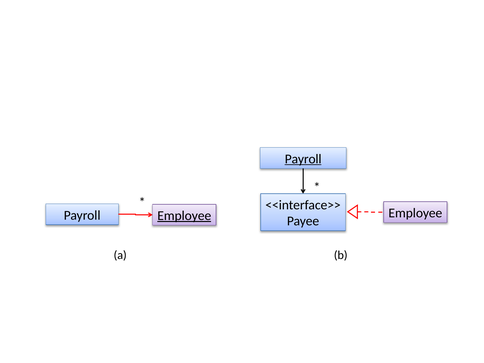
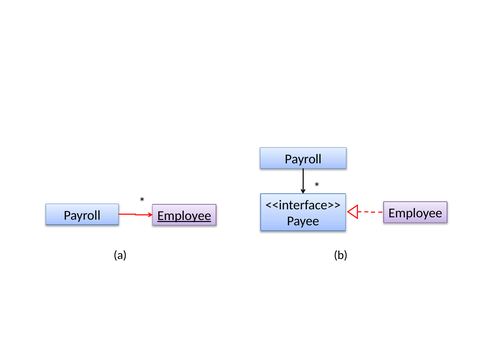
Payroll underline: present -> none (303, 159)
